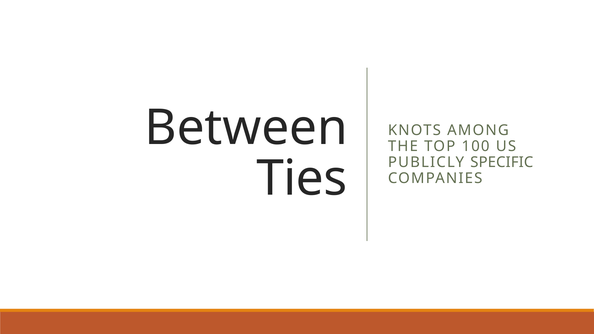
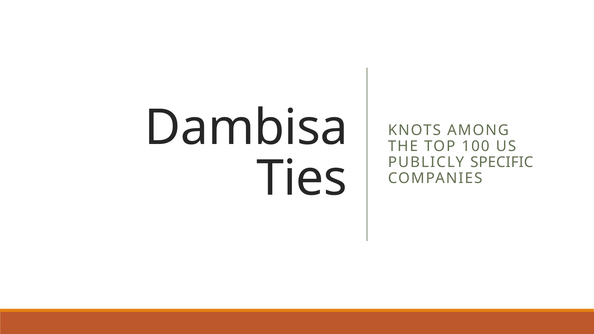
Between: Between -> Dambisa (246, 128)
